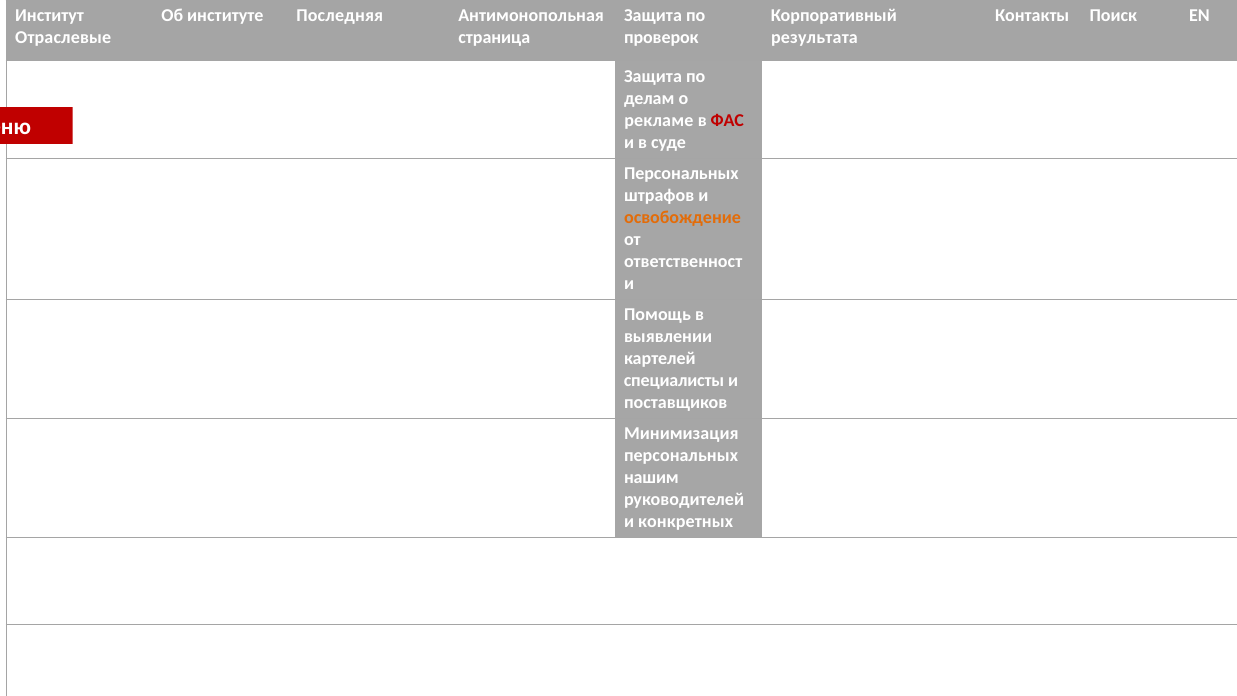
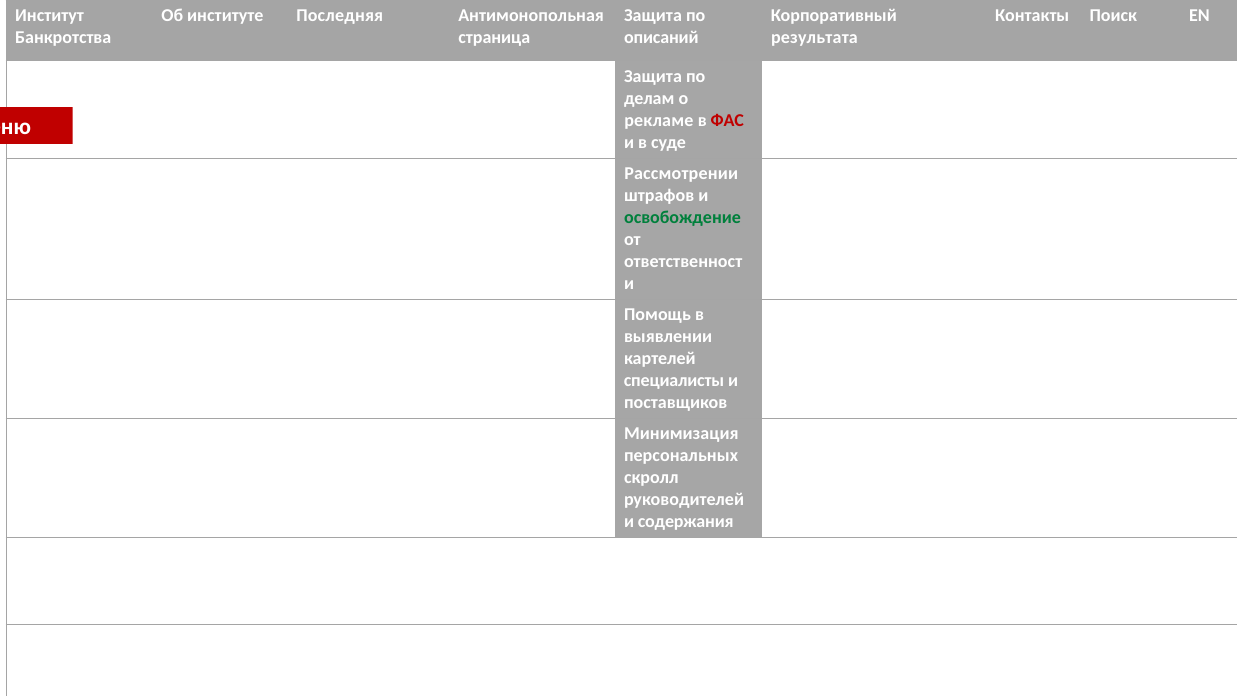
Отраслевые: Отраслевые -> Банкротства (63, 38)
проверок: проверок -> описаний (661, 38)
Персональных: Персональных -> Рассмотрении (681, 174)
освобождение colour: orange -> green (683, 218)
нашим: нашим -> скролл (651, 478)
конкретных: конкретных -> содержания (686, 522)
